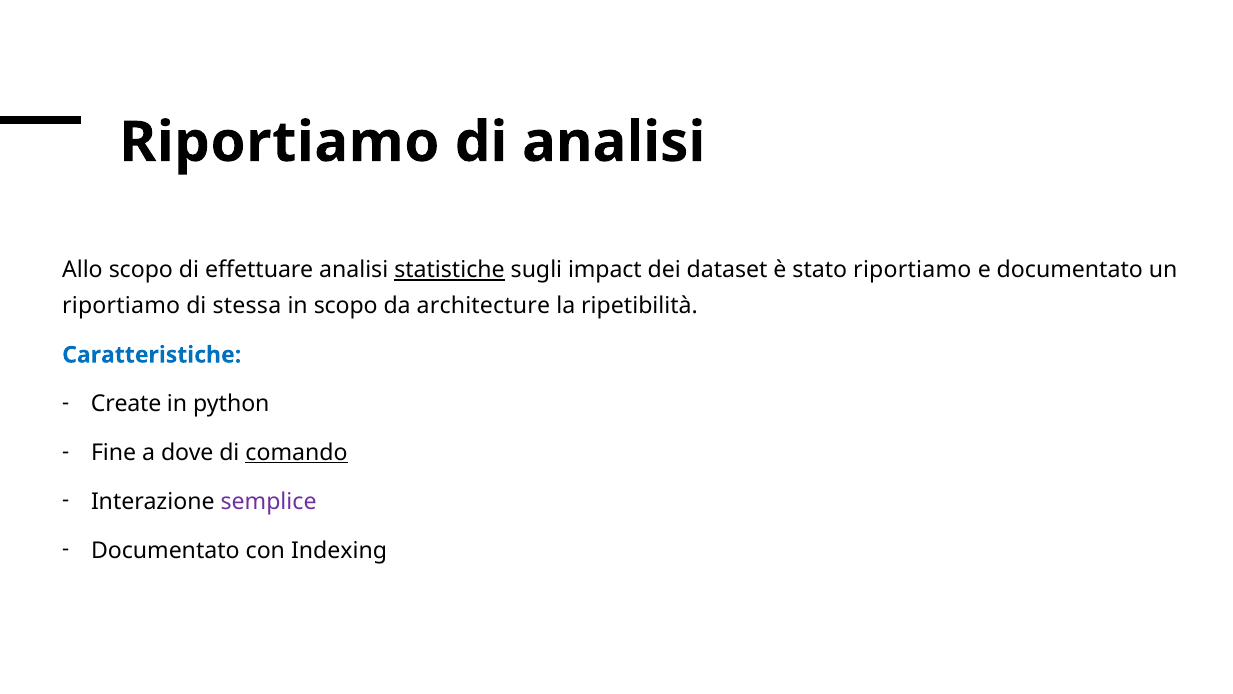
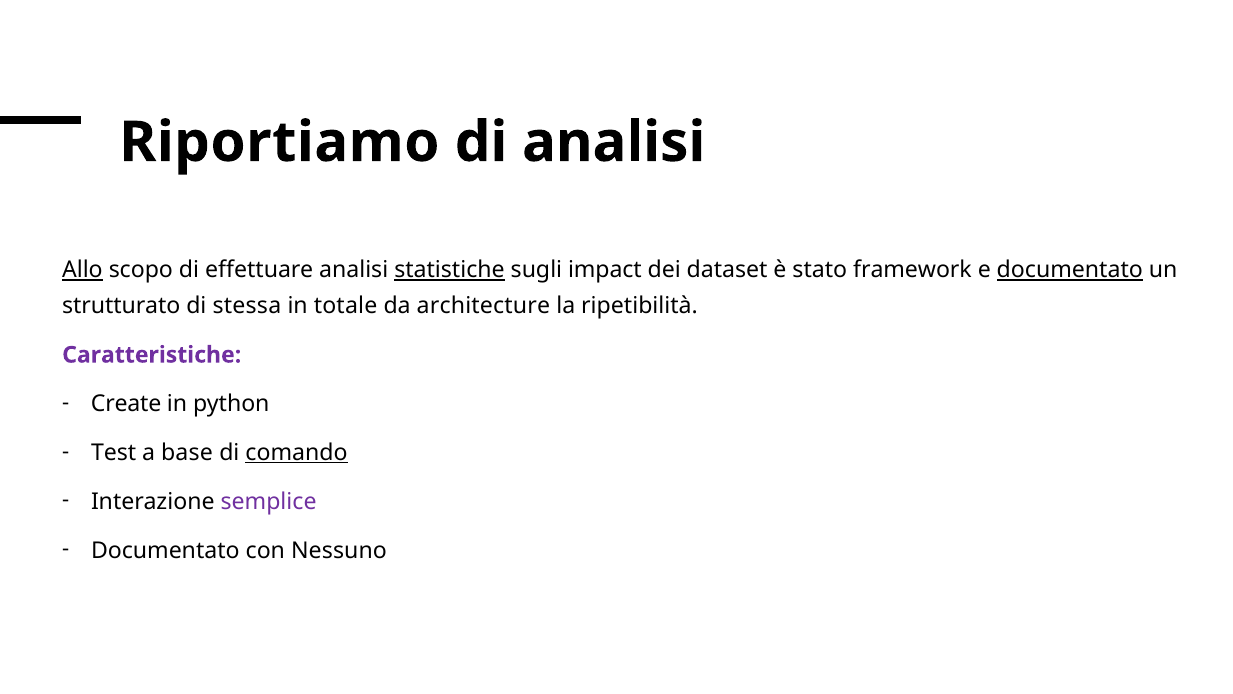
Allo underline: none -> present (82, 270)
stato riportiamo: riportiamo -> framework (913, 270)
documentato underline: none -> present (1070, 270)
riportiamo: riportiamo -> strutturato (121, 306)
in scopo: scopo -> totale (346, 306)
Caratteristiche colour: blue -> purple (152, 355)
Fine: Fine -> Test (114, 452)
dove: dove -> base (187, 452)
Indexing: Indexing -> Nessuno (339, 550)
